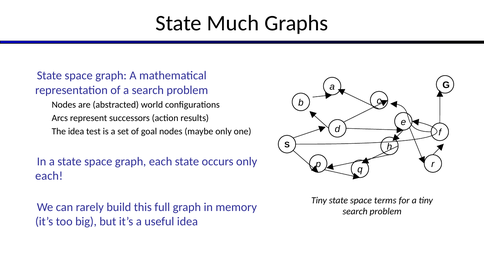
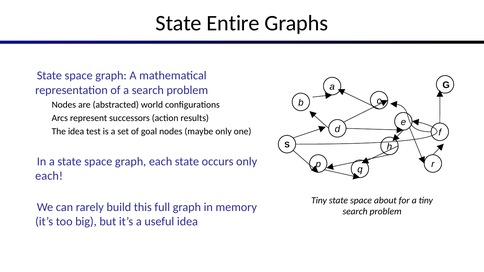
Much: Much -> Entire (233, 23)
terms: terms -> about (385, 200)
